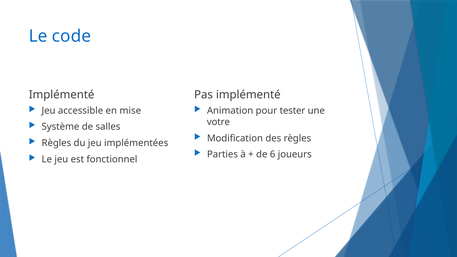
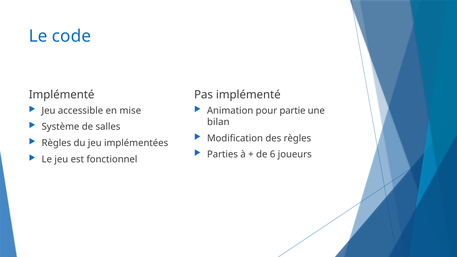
tester: tester -> partie (293, 111)
votre: votre -> bilan (218, 122)
